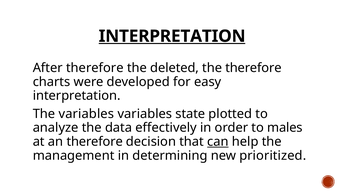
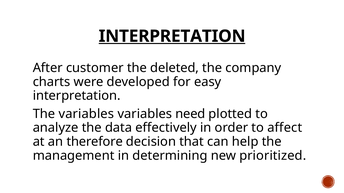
After therefore: therefore -> customer (95, 68)
the therefore: therefore -> company (253, 68)
state: state -> need (190, 114)
males: males -> affect (285, 128)
can underline: present -> none (218, 142)
